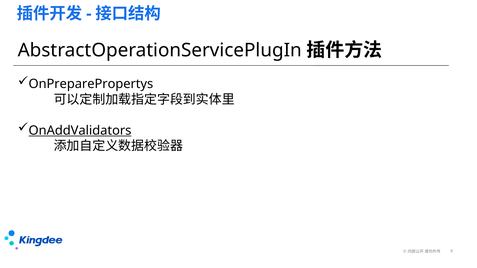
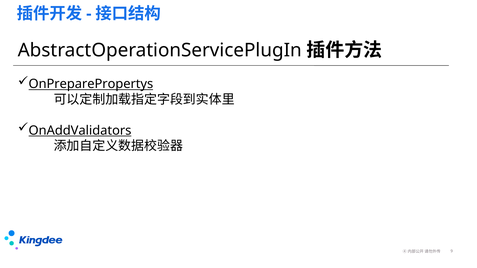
OnPreparePropertys underline: none -> present (91, 84)
